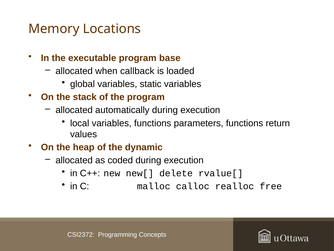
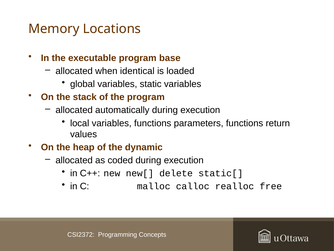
callback: callback -> identical (137, 71)
rvalue[: rvalue[ -> static[ (221, 173)
